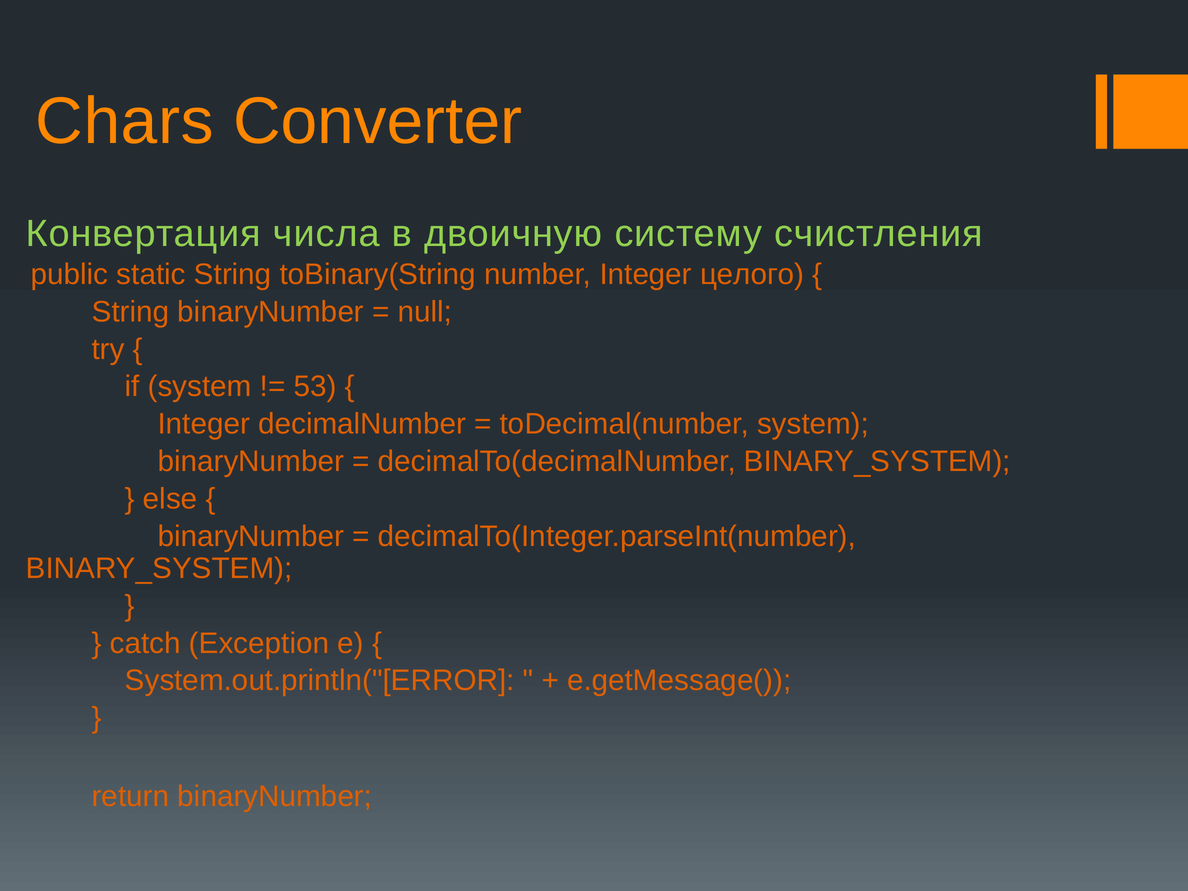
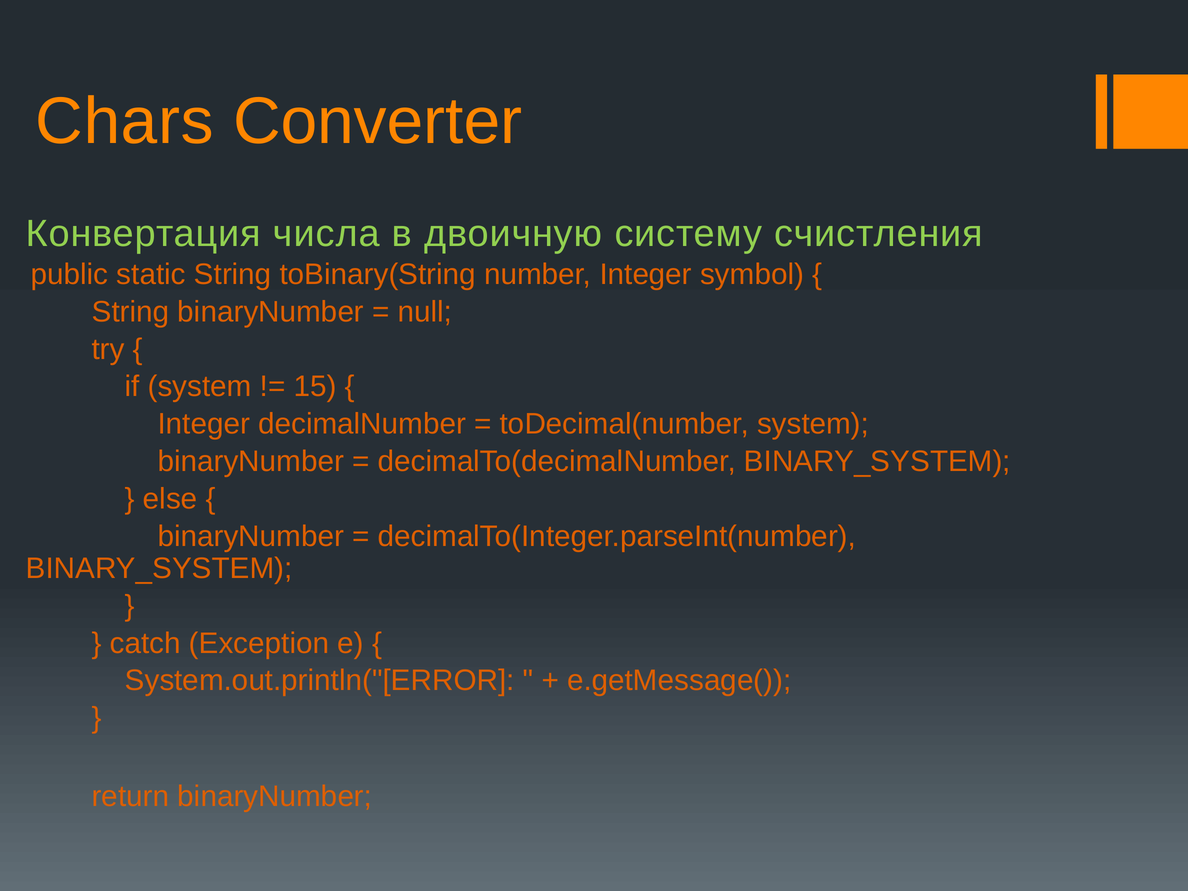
целого: целого -> symbol (752, 274)
53: 53 -> 15 (315, 387)
